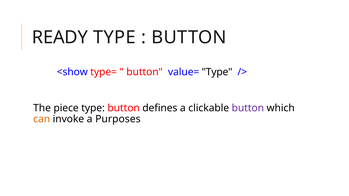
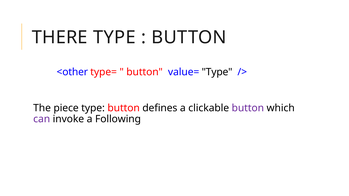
READY: READY -> THERE (60, 37)
<show: <show -> <other (72, 72)
can colour: orange -> purple (42, 119)
Purposes: Purposes -> Following (118, 119)
